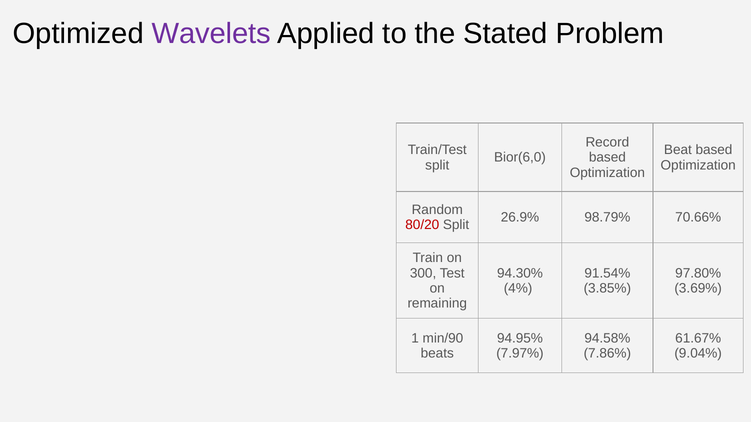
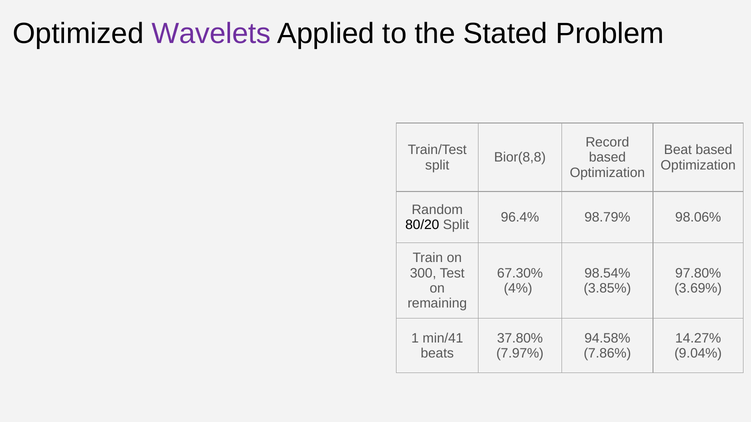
Bior(6,0: Bior(6,0 -> Bior(8,8 (520, 158)
26.9%: 26.9% -> 96.4% (520, 218)
70.66%: 70.66% -> 98.06% (698, 218)
80/20 colour: red -> black (422, 225)
94.30%: 94.30% -> 67.30% (520, 273)
91.54%: 91.54% -> 98.54% (607, 273)
min/90: min/90 -> min/41 (443, 338)
94.95%: 94.95% -> 37.80% (520, 338)
61.67%: 61.67% -> 14.27% (698, 338)
